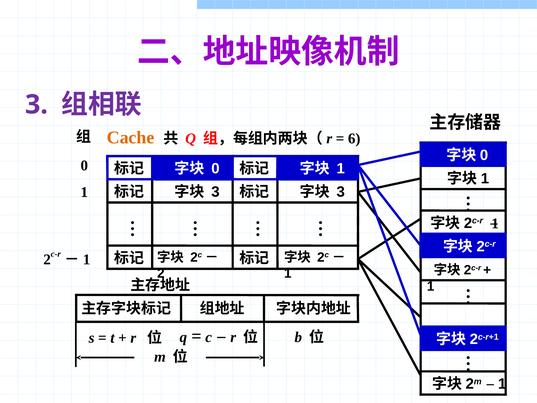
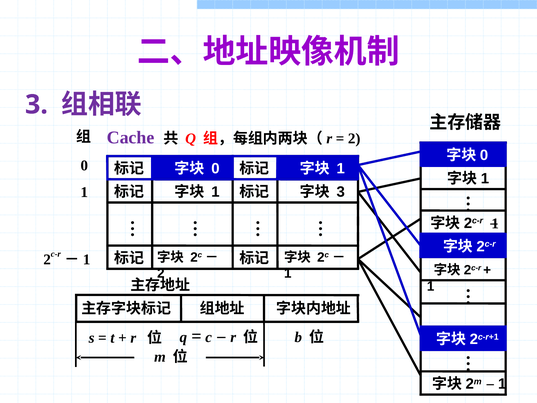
Cache colour: orange -> purple (131, 138)
6: 6 -> 2 (354, 138)
3: 3 -> 1 (215, 192)
